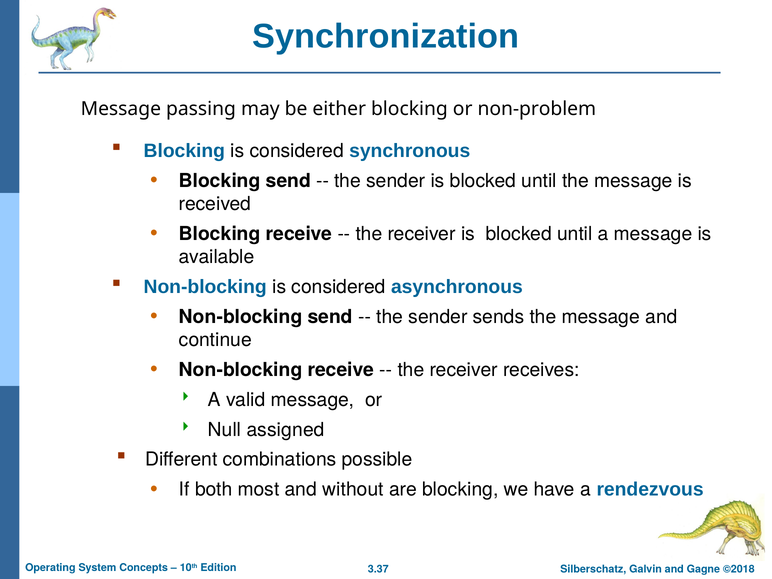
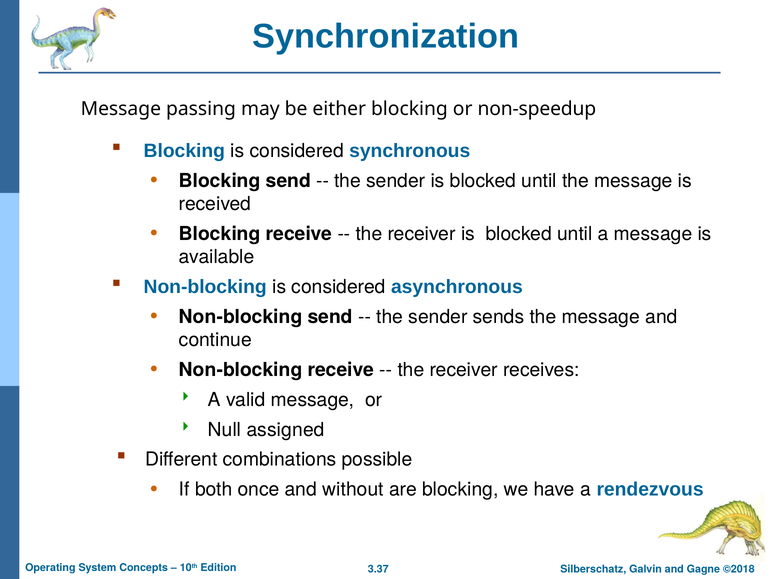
non-problem: non-problem -> non-speedup (537, 109)
most: most -> once (258, 490)
